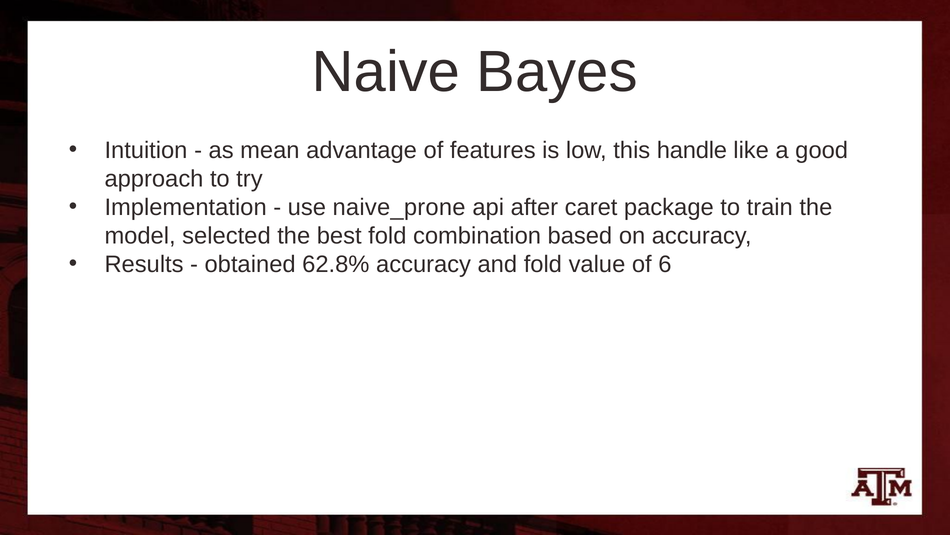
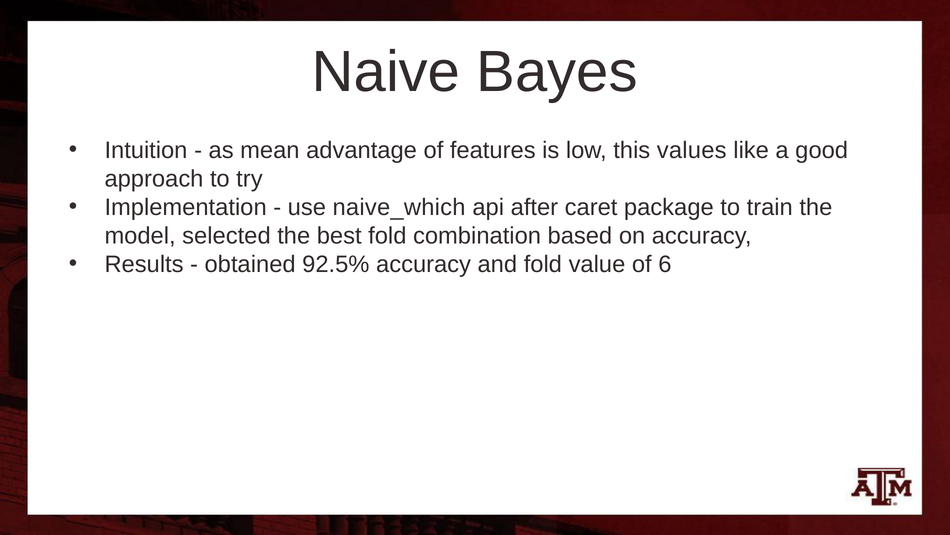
handle: handle -> values (692, 150)
naive_prone: naive_prone -> naive_which (399, 207)
62.8%: 62.8% -> 92.5% (336, 264)
